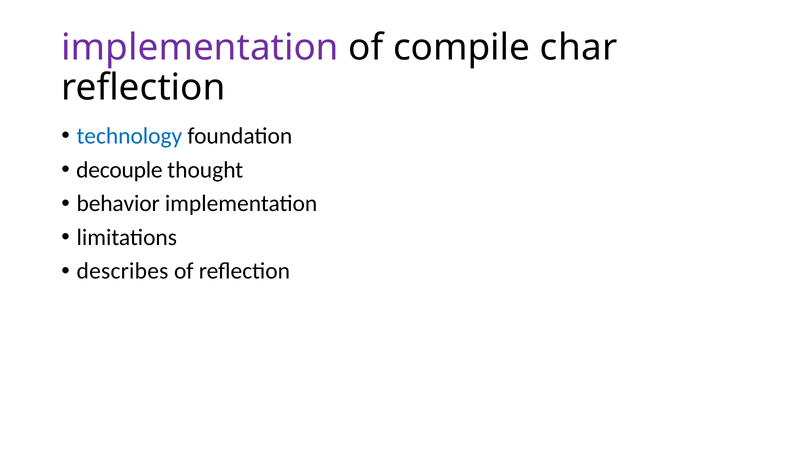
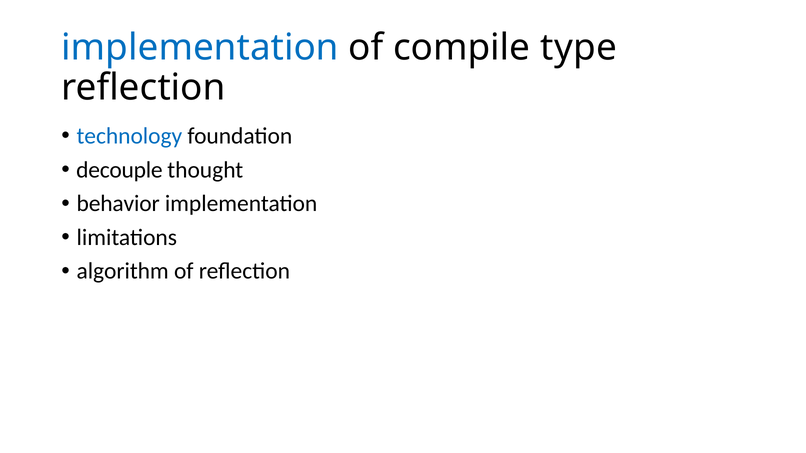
implementation colour: purple -> blue (200, 48)
char: char -> type (579, 48)
describes: describes -> algorithm (123, 271)
